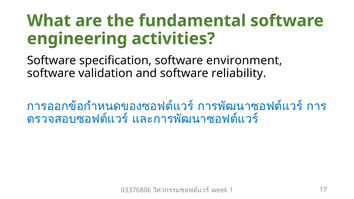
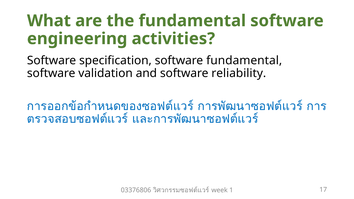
software environment: environment -> fundamental (244, 61)
